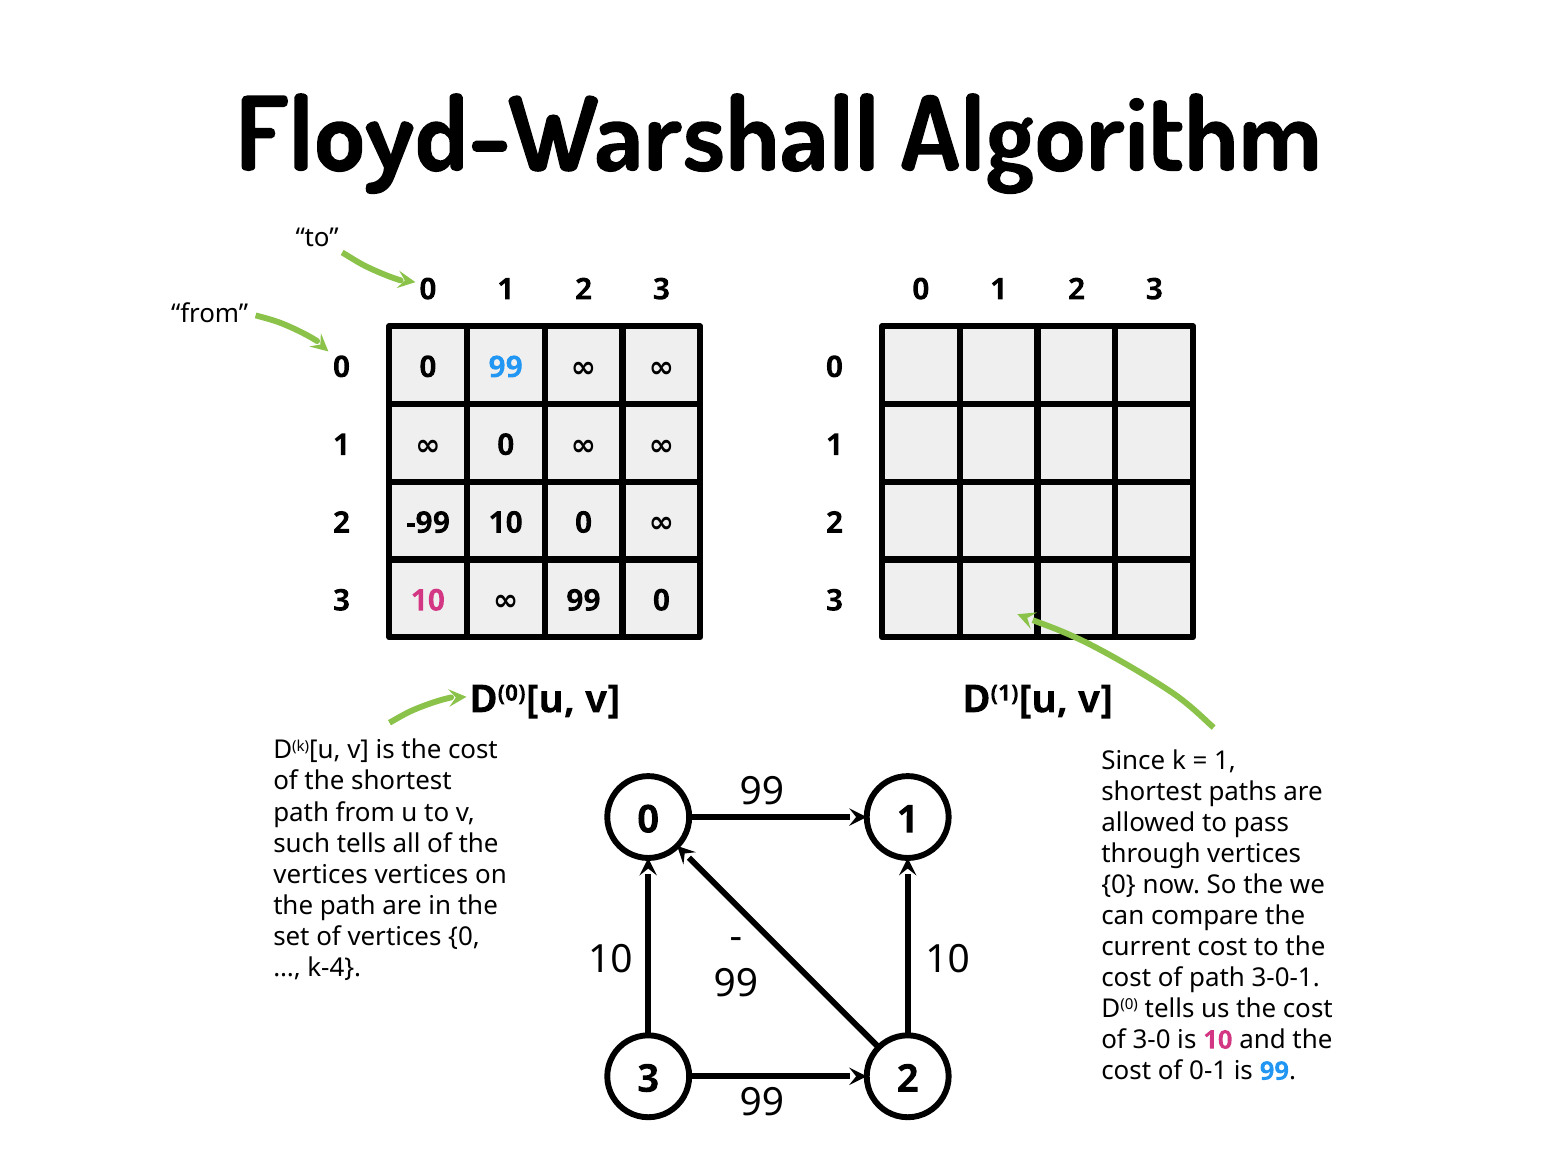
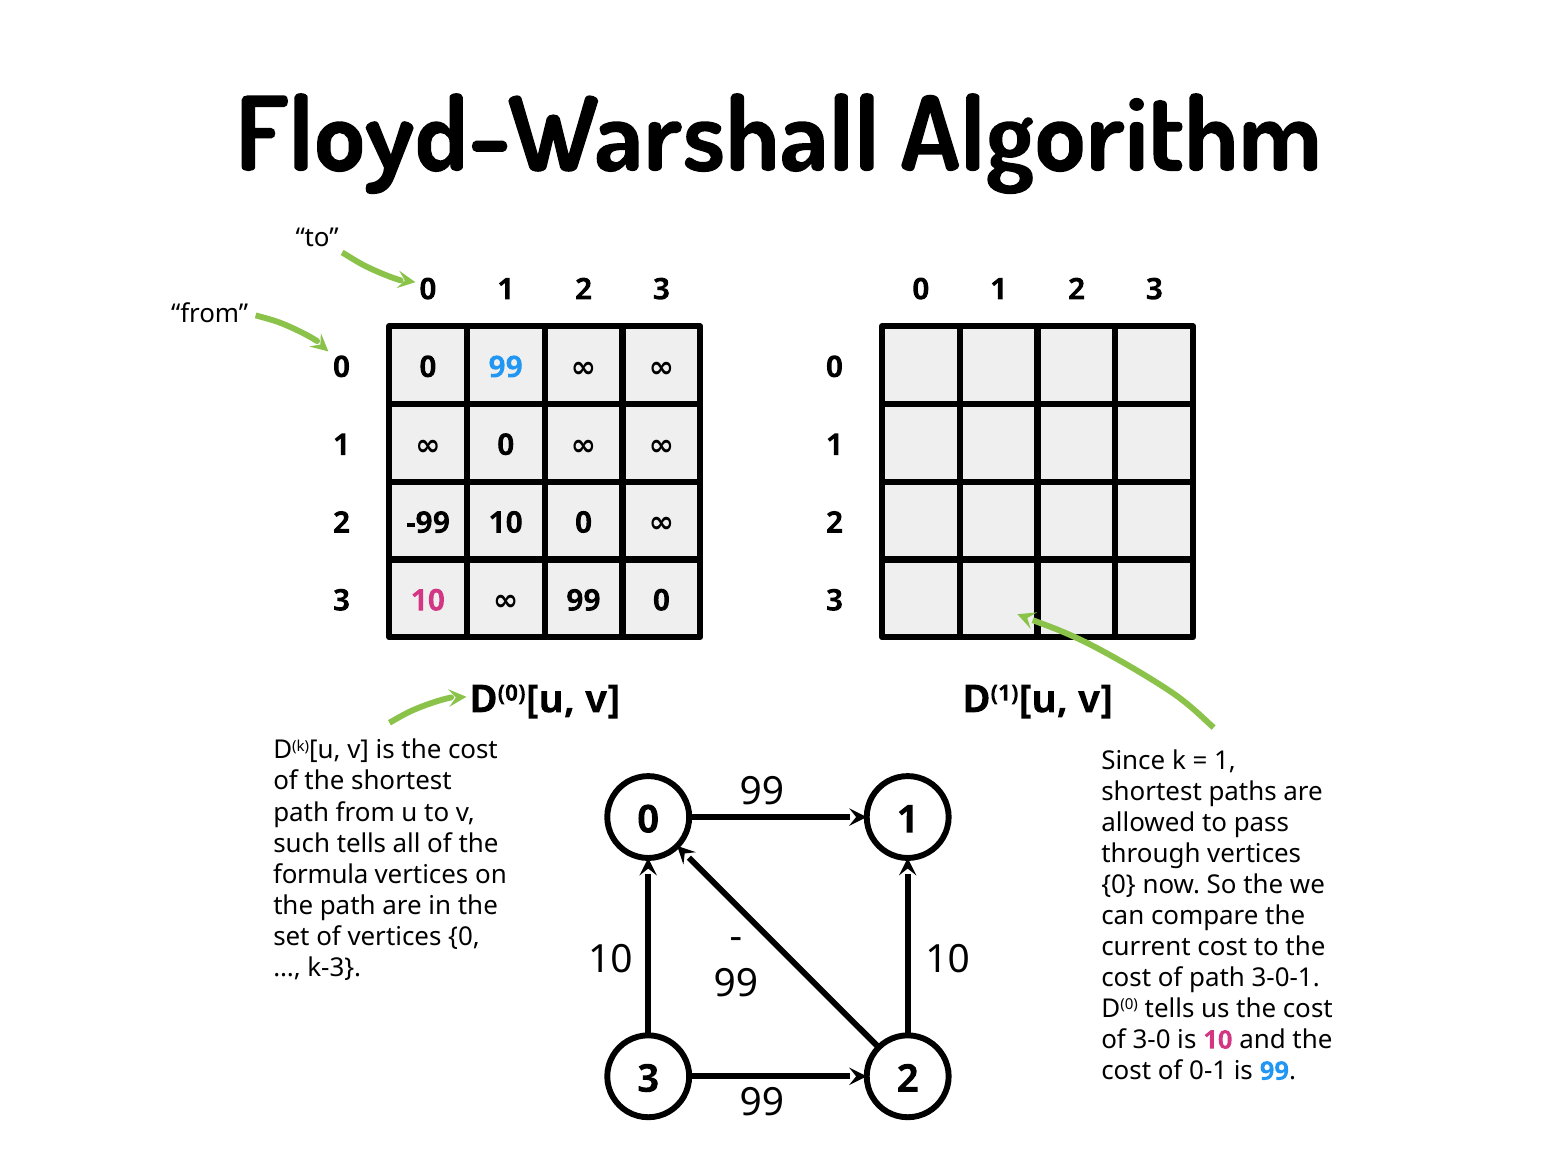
vertices: vertices -> formula (321, 875)
k-4: k-4 -> k-3 (334, 968)
